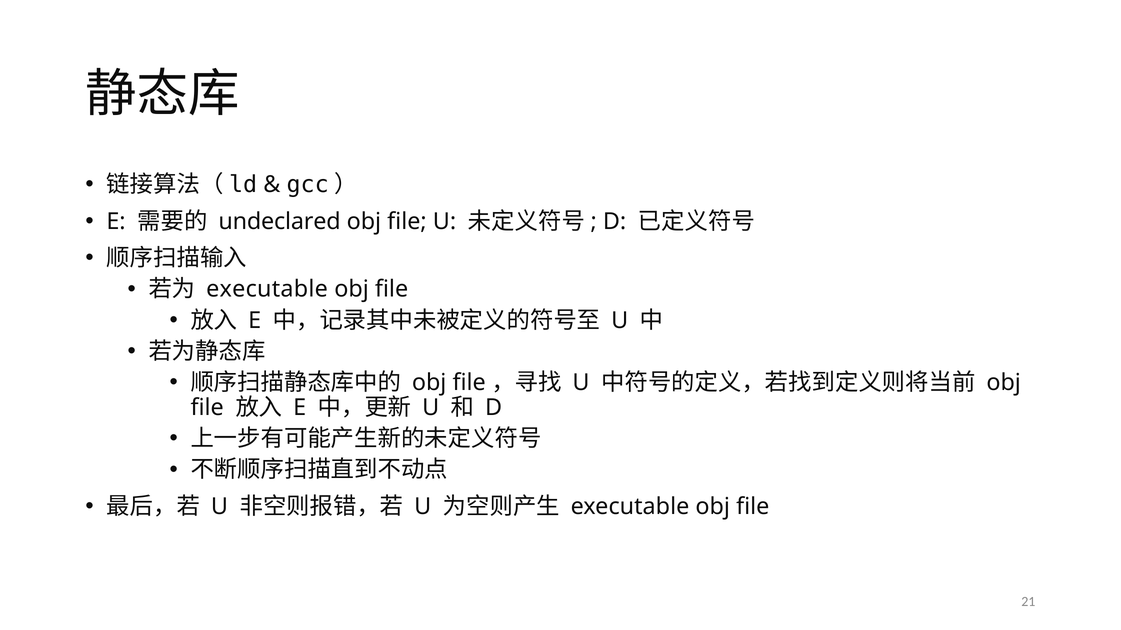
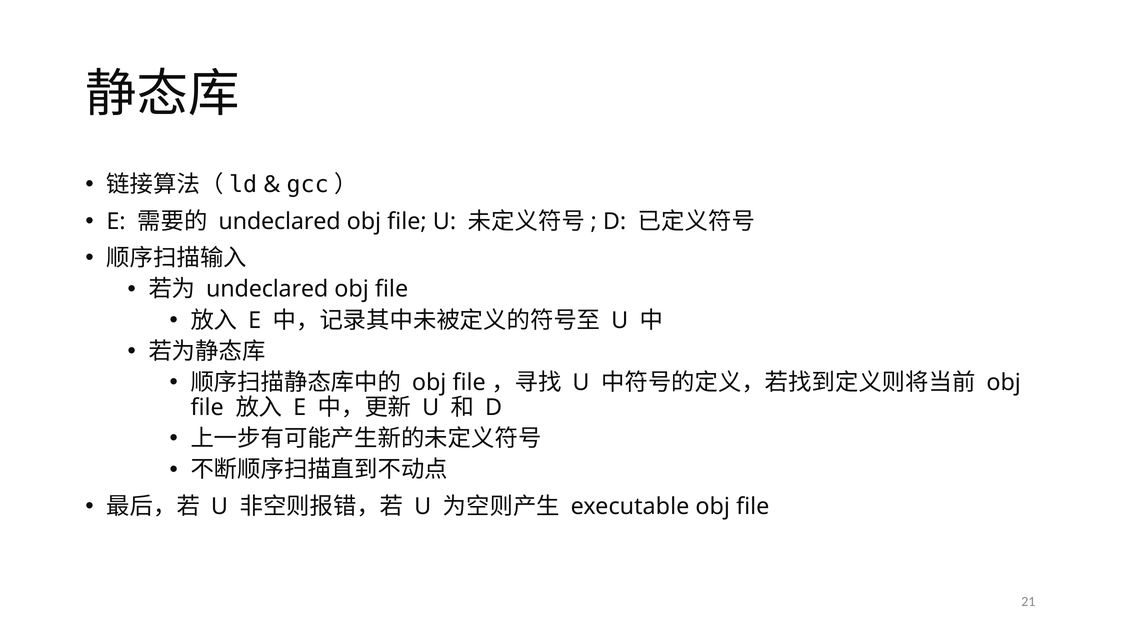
executable: executable -> undeclared (267, 290)
